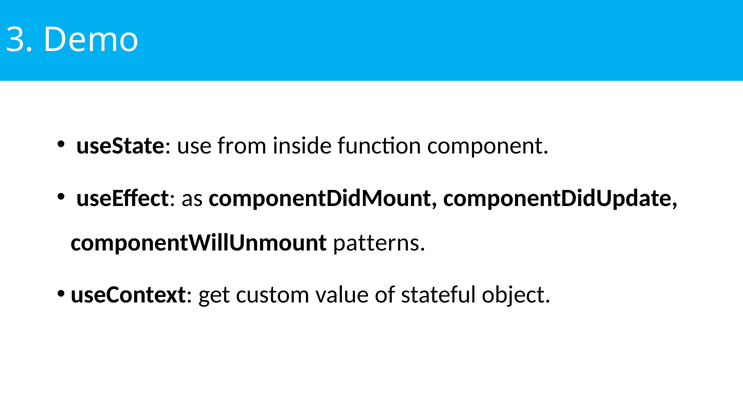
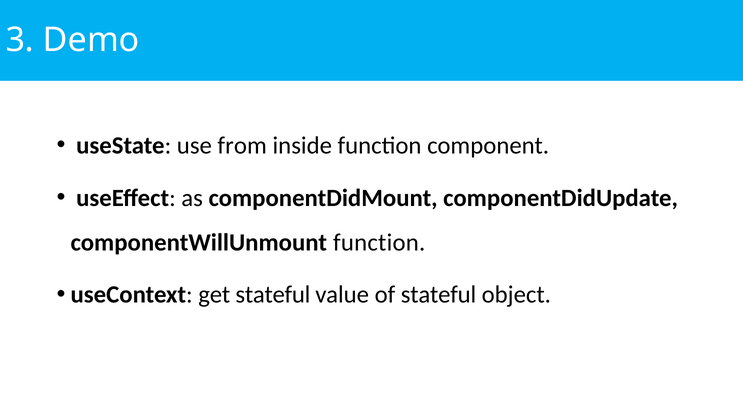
componentWillUnmount patterns: patterns -> function (379, 242)
get custom: custom -> stateful (273, 295)
